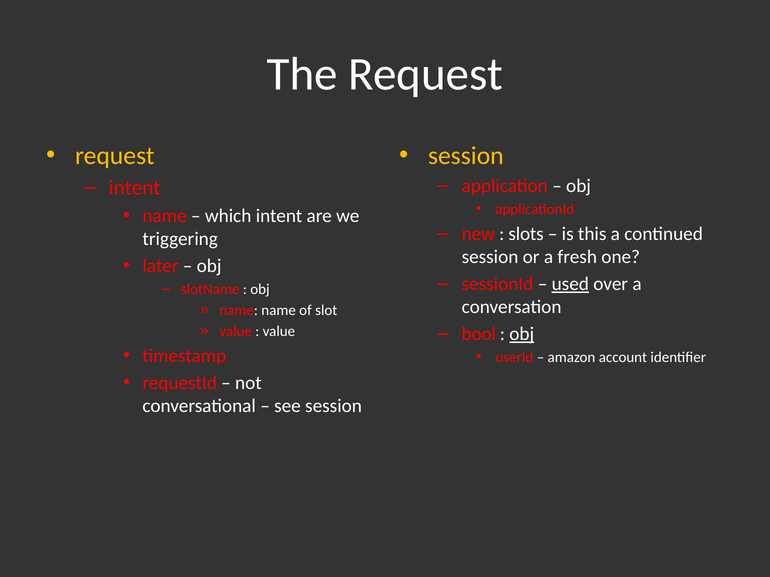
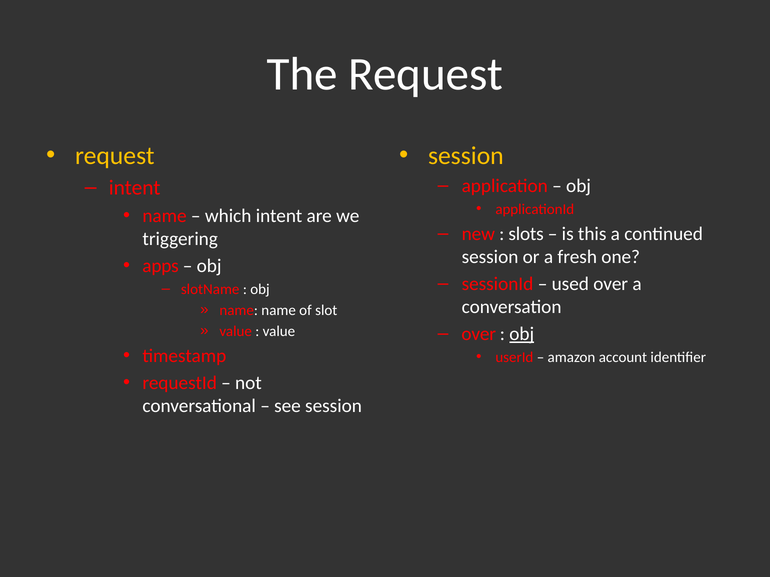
later: later -> apps (161, 266)
used underline: present -> none (570, 284)
bool: bool -> over (479, 334)
